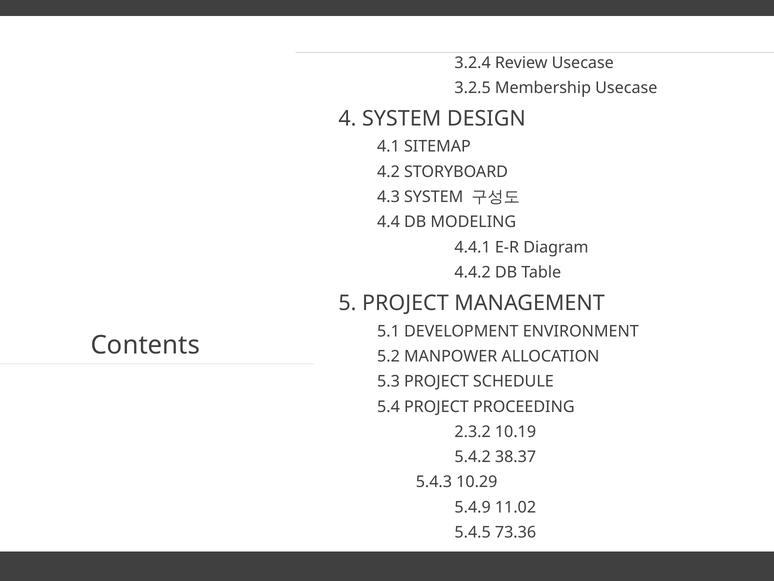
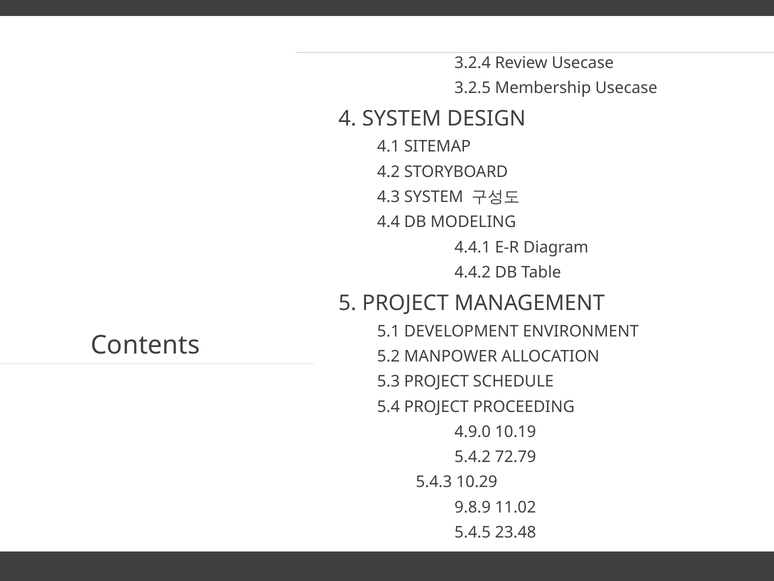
2.3.2: 2.3.2 -> 4.9.0 (473, 431)
38.37: 38.37 -> 72.79 (516, 457)
5.4.9: 5.4.9 -> 9.8.9 (473, 507)
73.36: 73.36 -> 23.48 (516, 532)
